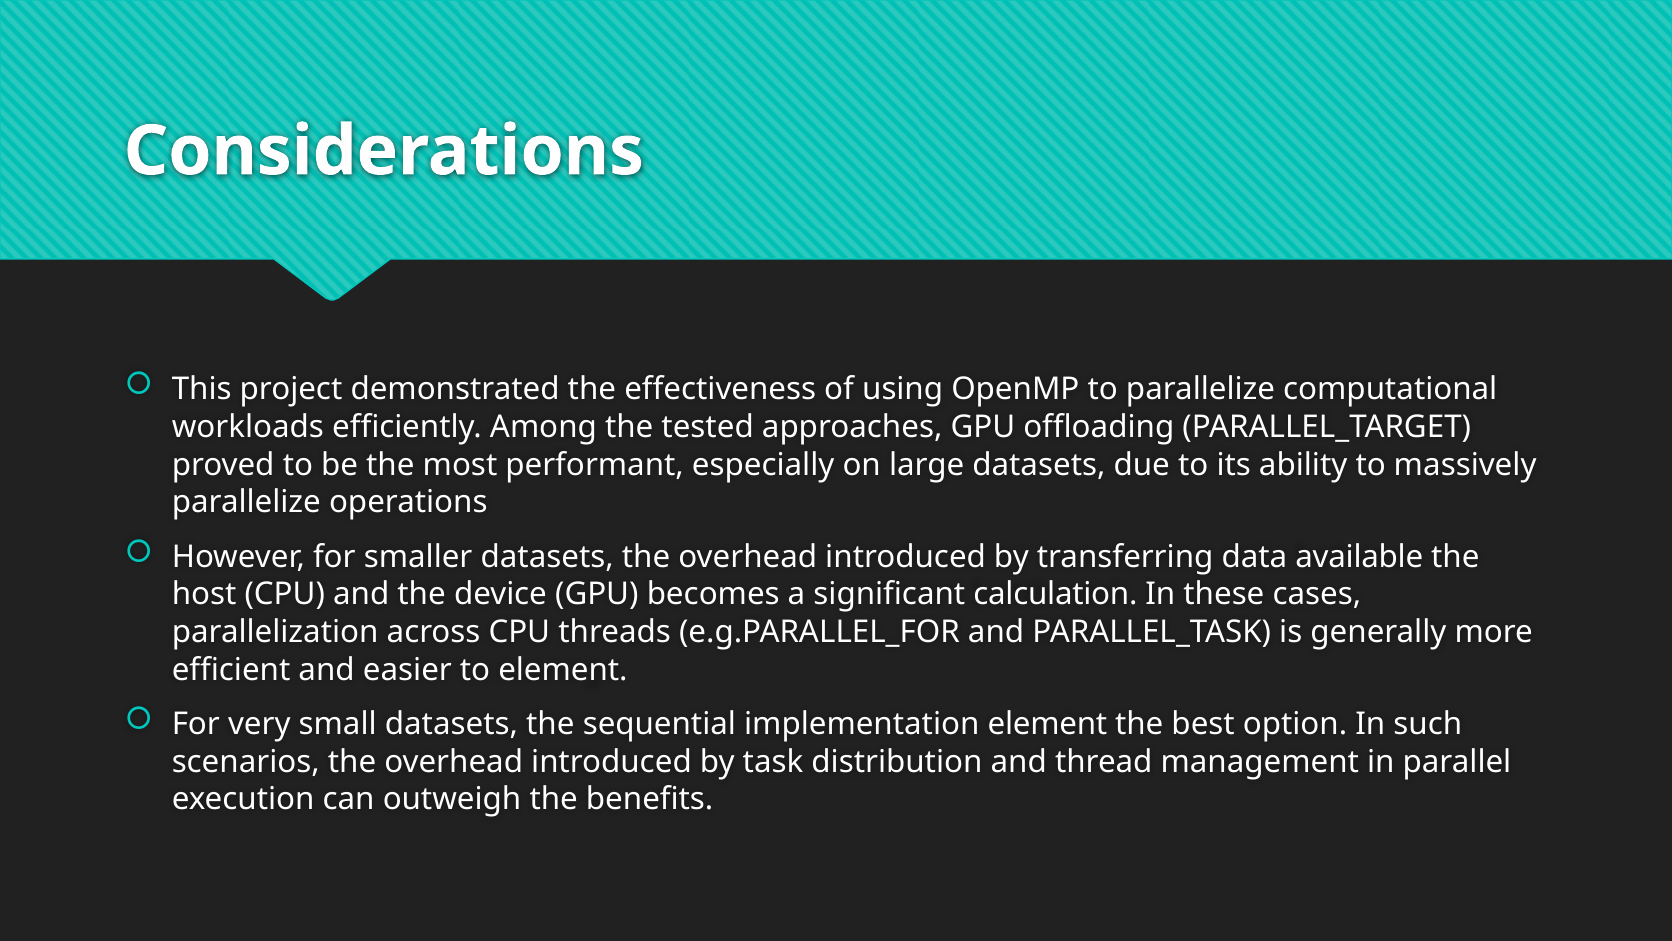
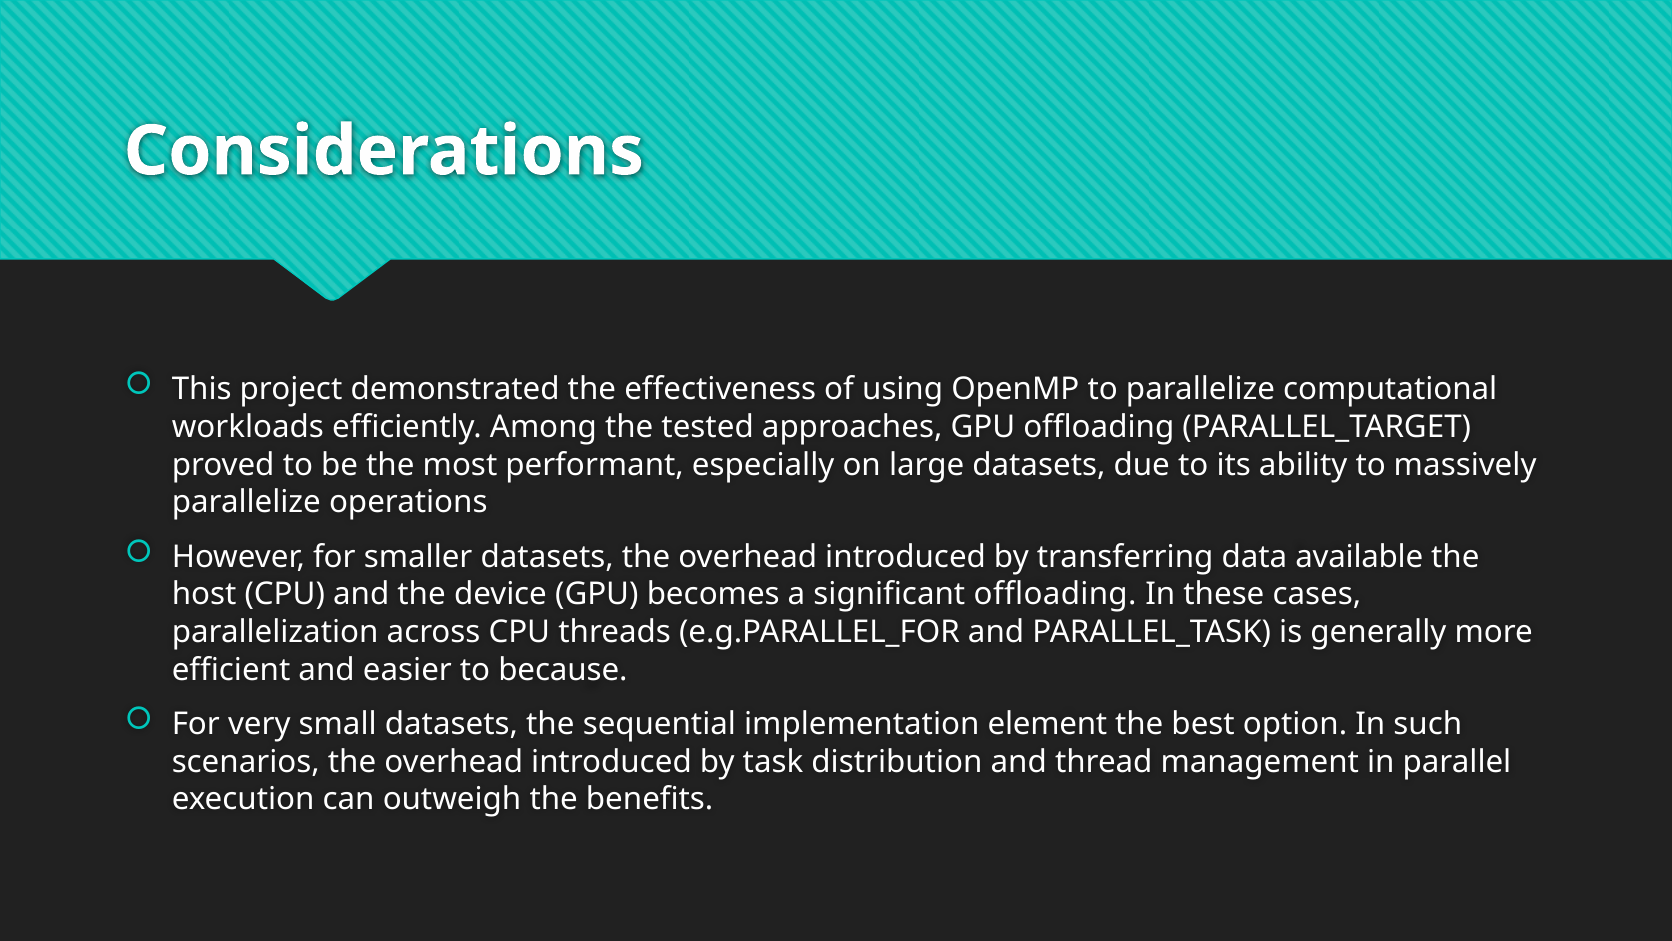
significant calculation: calculation -> offloading (1055, 594)
to element: element -> because (563, 669)
